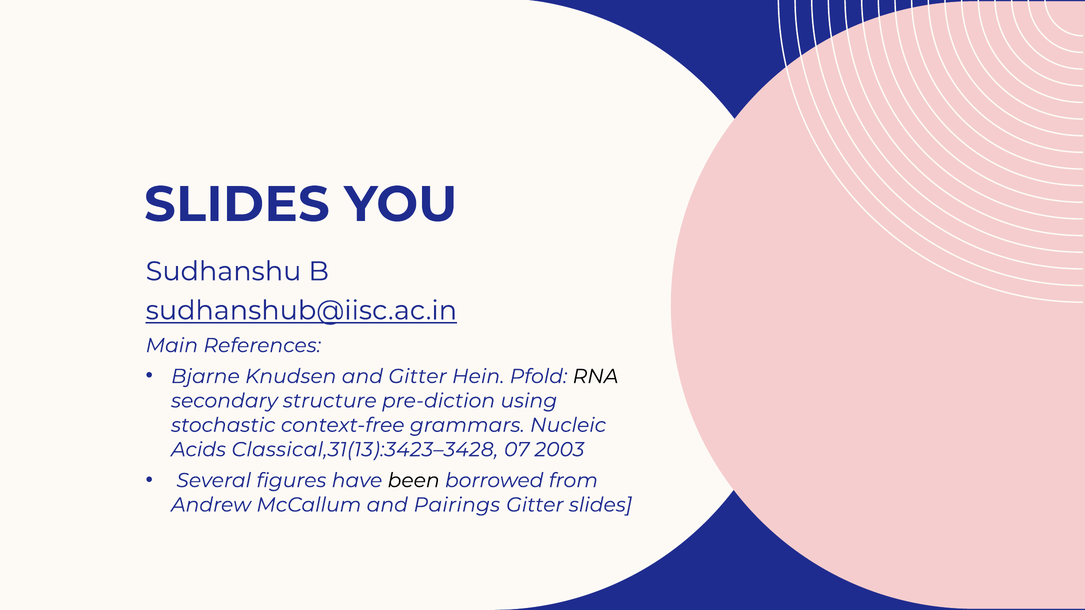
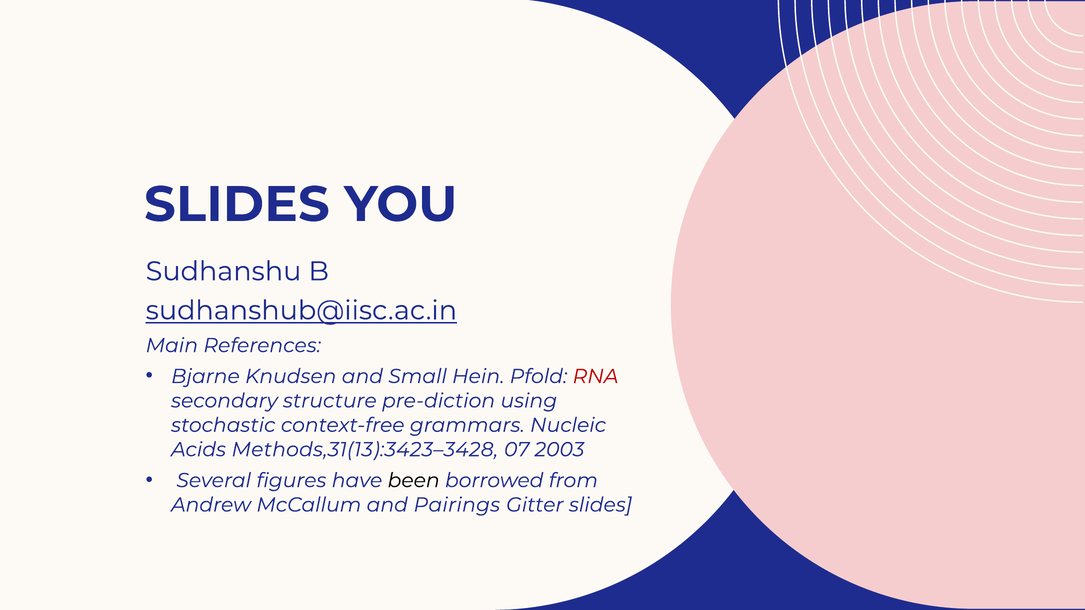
and Gitter: Gitter -> Small (418, 377)
RNA colour: black -> red (596, 377)
Classical,31(13):3423–3428: Classical,31(13):3423–3428 -> Methods,31(13):3423–3428 (365, 450)
